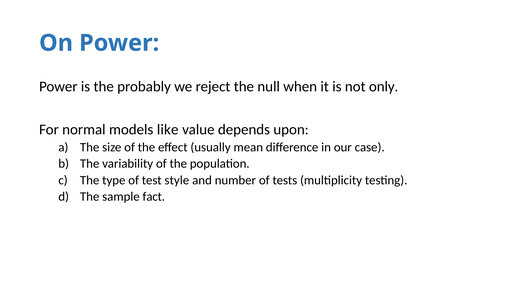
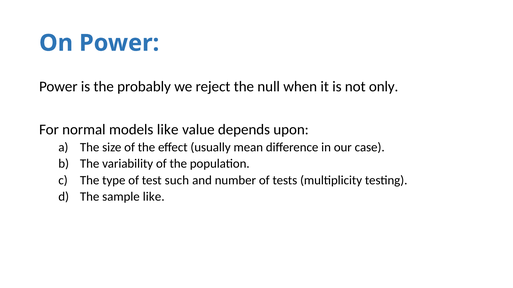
style: style -> such (177, 180)
sample fact: fact -> like (154, 197)
